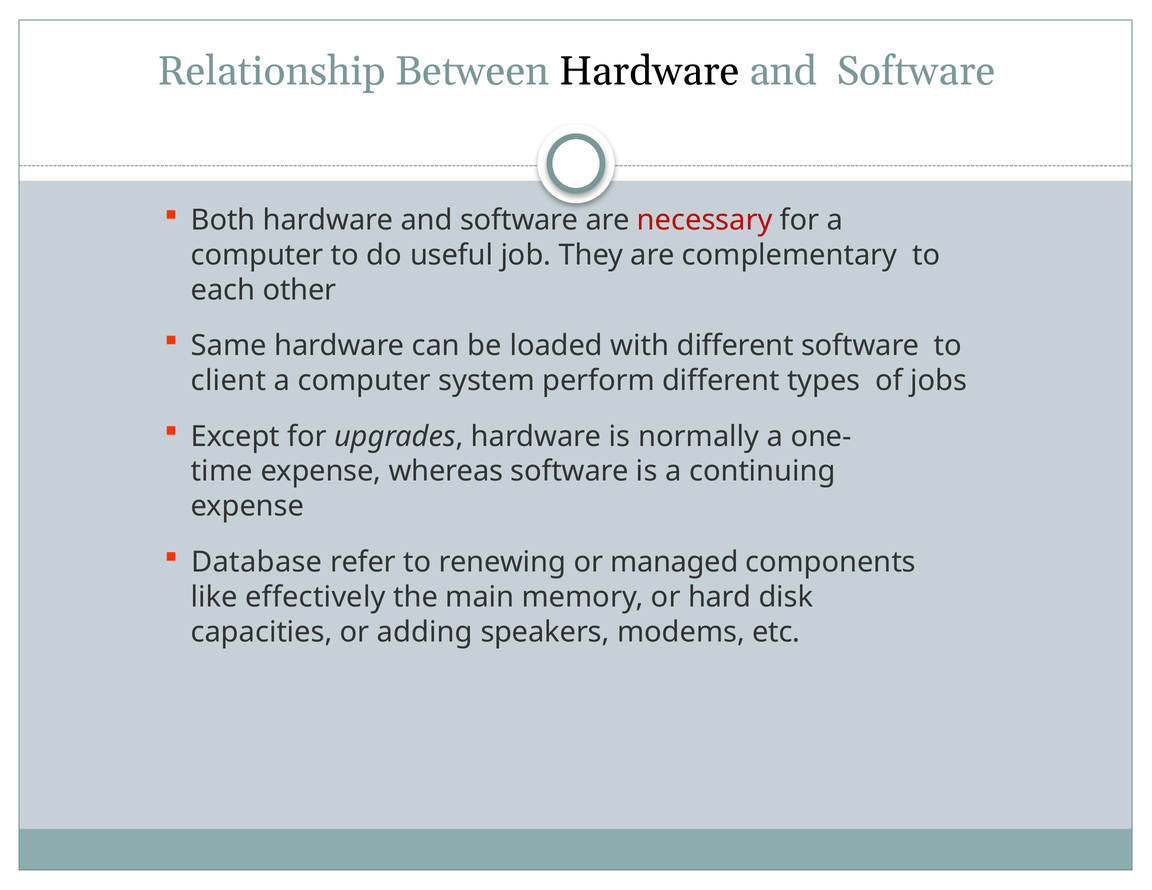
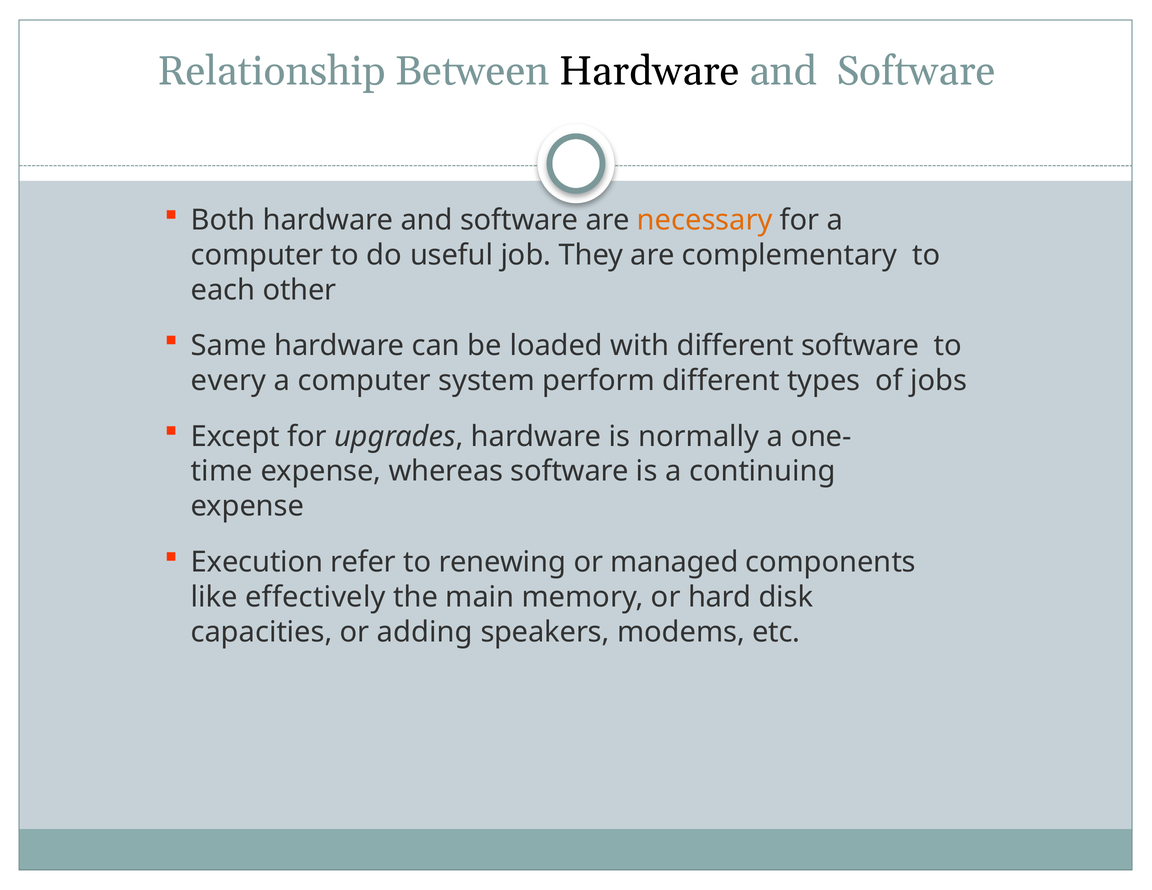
necessary colour: red -> orange (705, 220)
client: client -> every (229, 381)
Database: Database -> Execution (257, 562)
